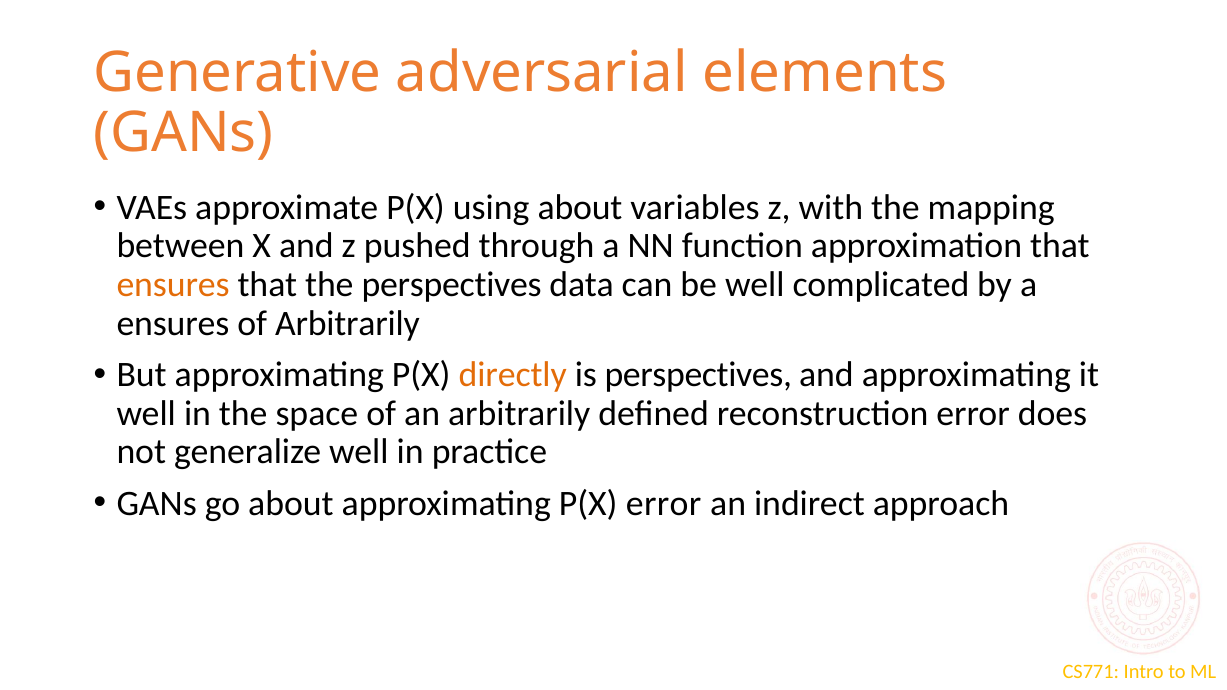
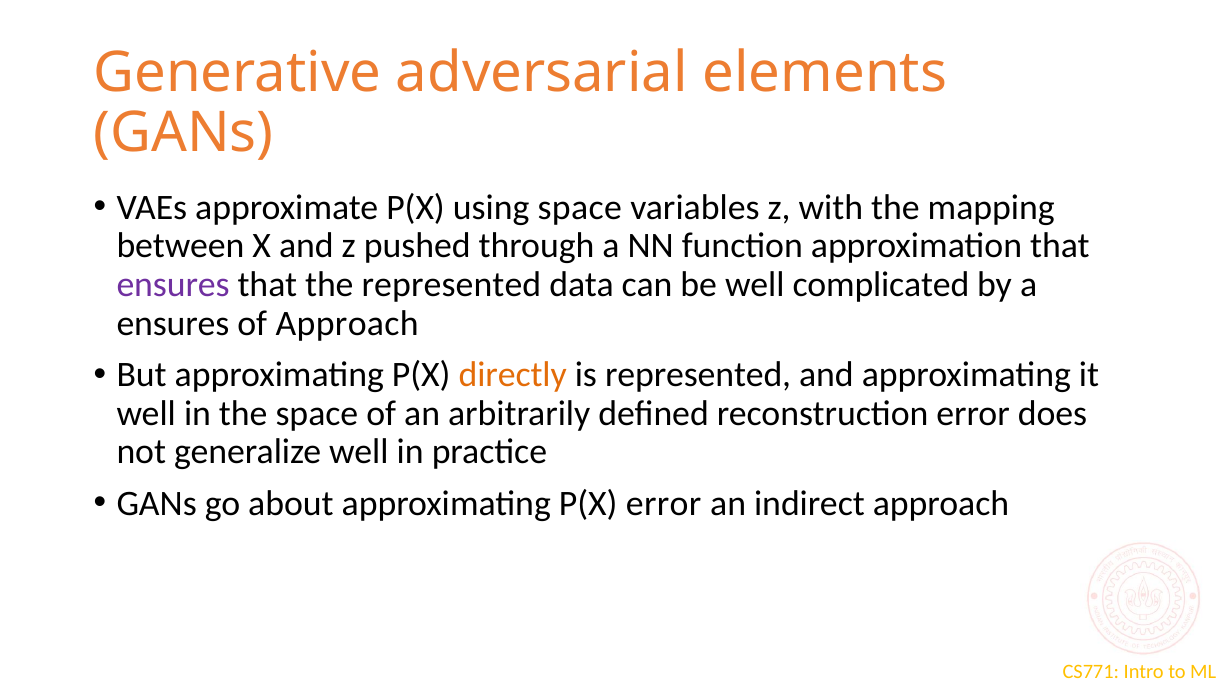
using about: about -> space (580, 207)
ensures colour: orange -> purple (173, 285)
the perspectives: perspectives -> represented (451, 285)
of Arbitrarily: Arbitrarily -> Approach (347, 323)
is perspectives: perspectives -> represented (698, 375)
